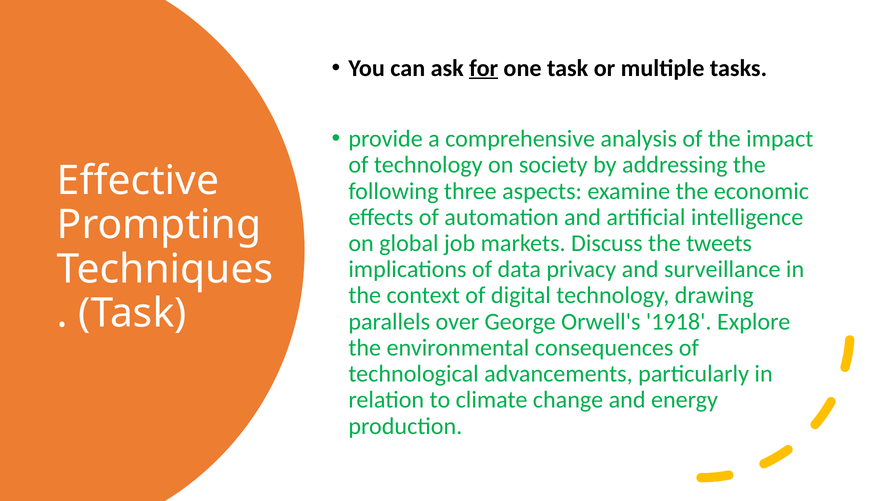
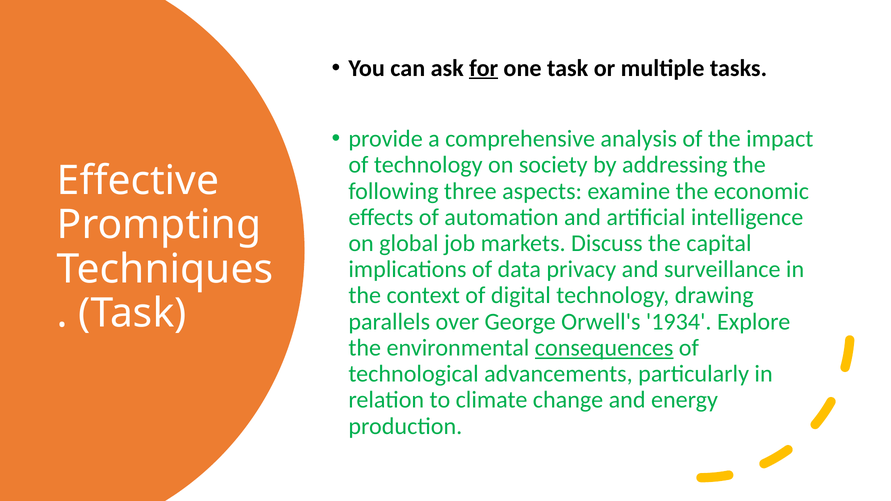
tweets: tweets -> capital (719, 243)
1918: 1918 -> 1934 (679, 322)
consequences underline: none -> present (604, 348)
